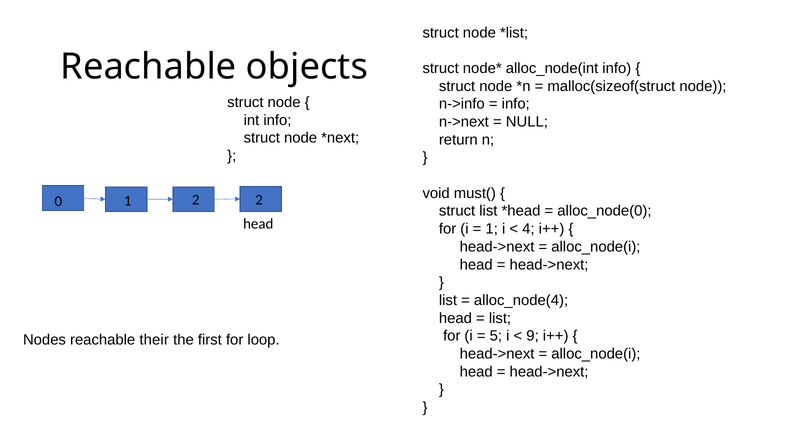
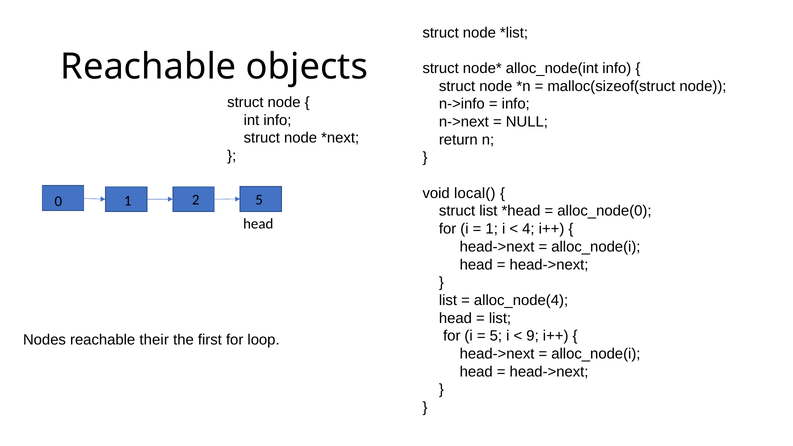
must(: must( -> local( (475, 193)
2 2: 2 -> 5 (259, 200)
